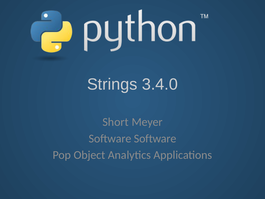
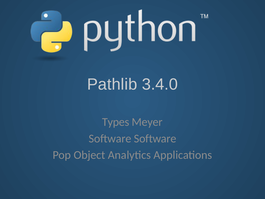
Strings: Strings -> Pathlib (112, 84)
Short: Short -> Types (116, 122)
